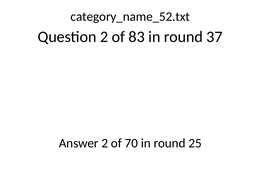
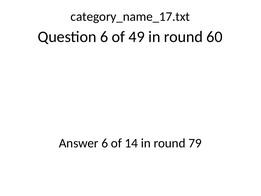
category_name_52.txt: category_name_52.txt -> category_name_17.txt (130, 16)
Question 2: 2 -> 6 (104, 37)
83: 83 -> 49 (137, 37)
37: 37 -> 60 (214, 37)
Answer 2: 2 -> 6 (105, 143)
70: 70 -> 14 (131, 143)
25: 25 -> 79 (195, 143)
